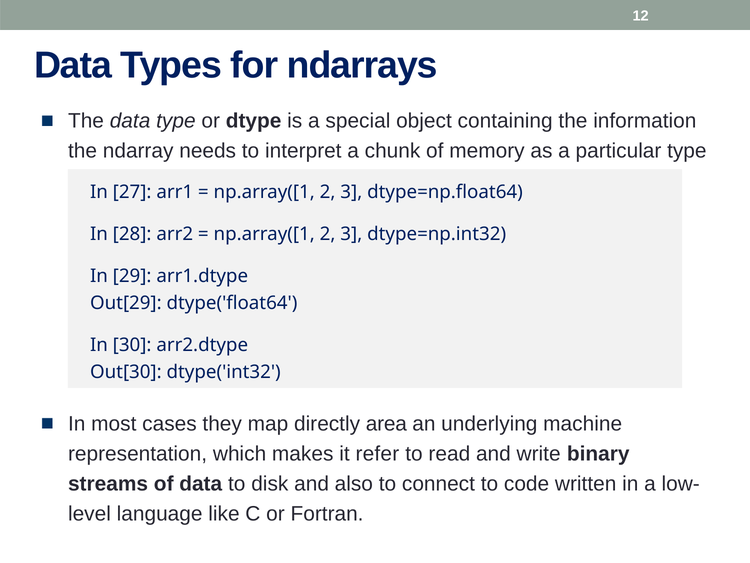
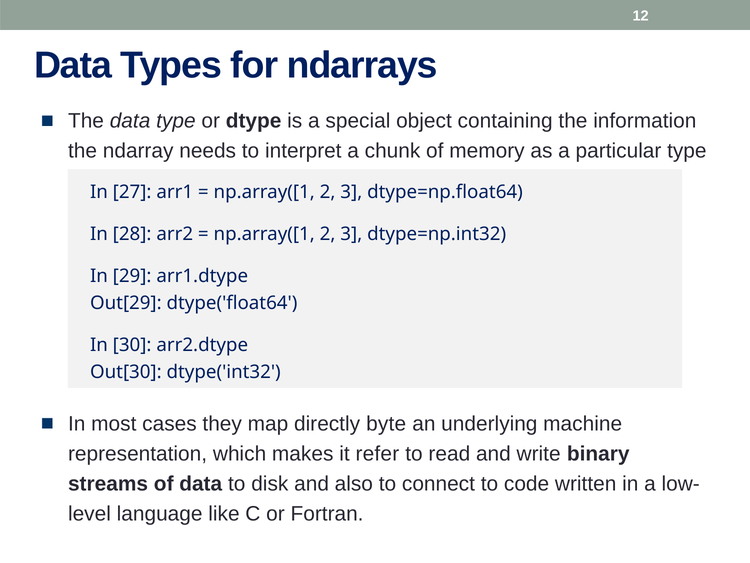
area: area -> byte (386, 423)
